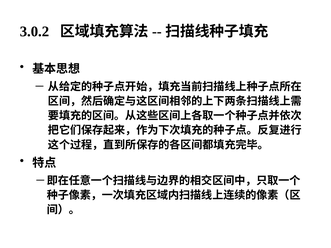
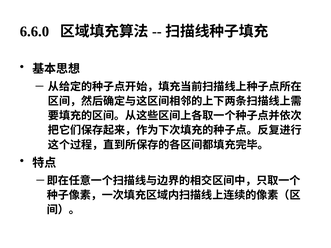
3.0.2: 3.0.2 -> 6.6.0 (35, 32)
